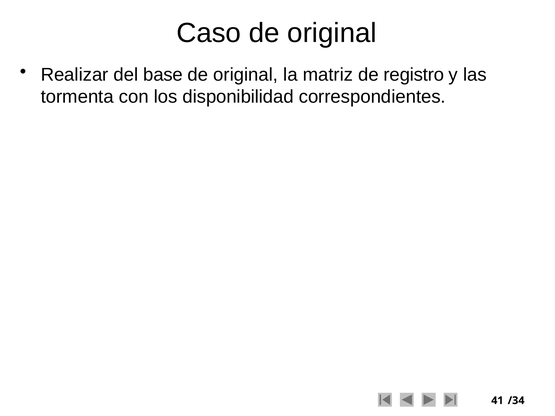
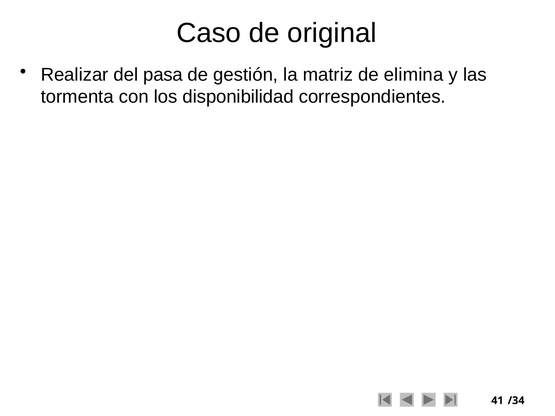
base: base -> pasa (163, 75)
original: original -> gestión (246, 75)
registro: registro -> elimina (414, 75)
